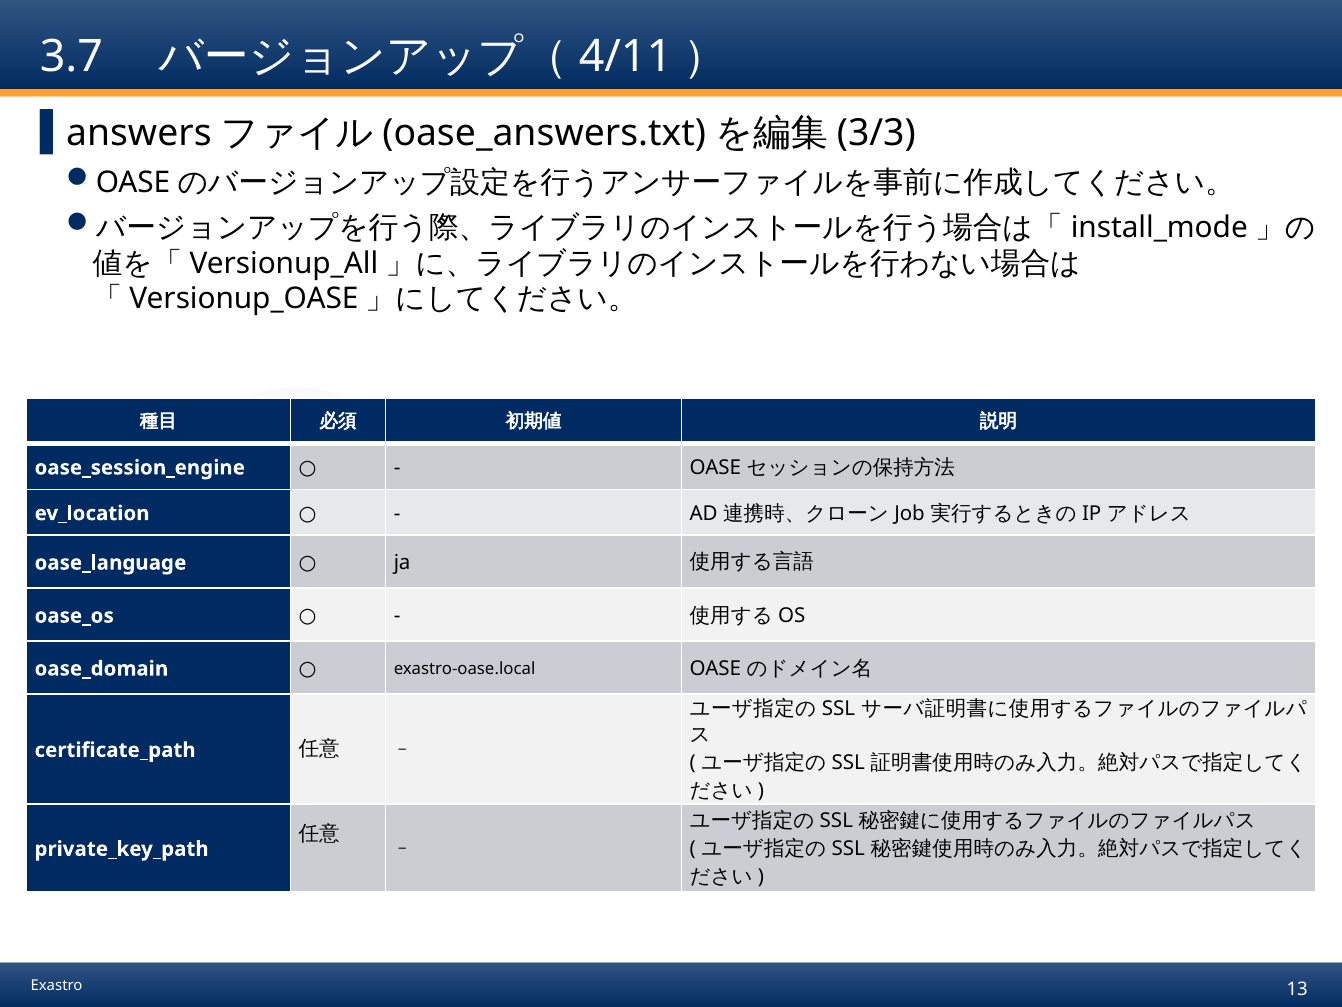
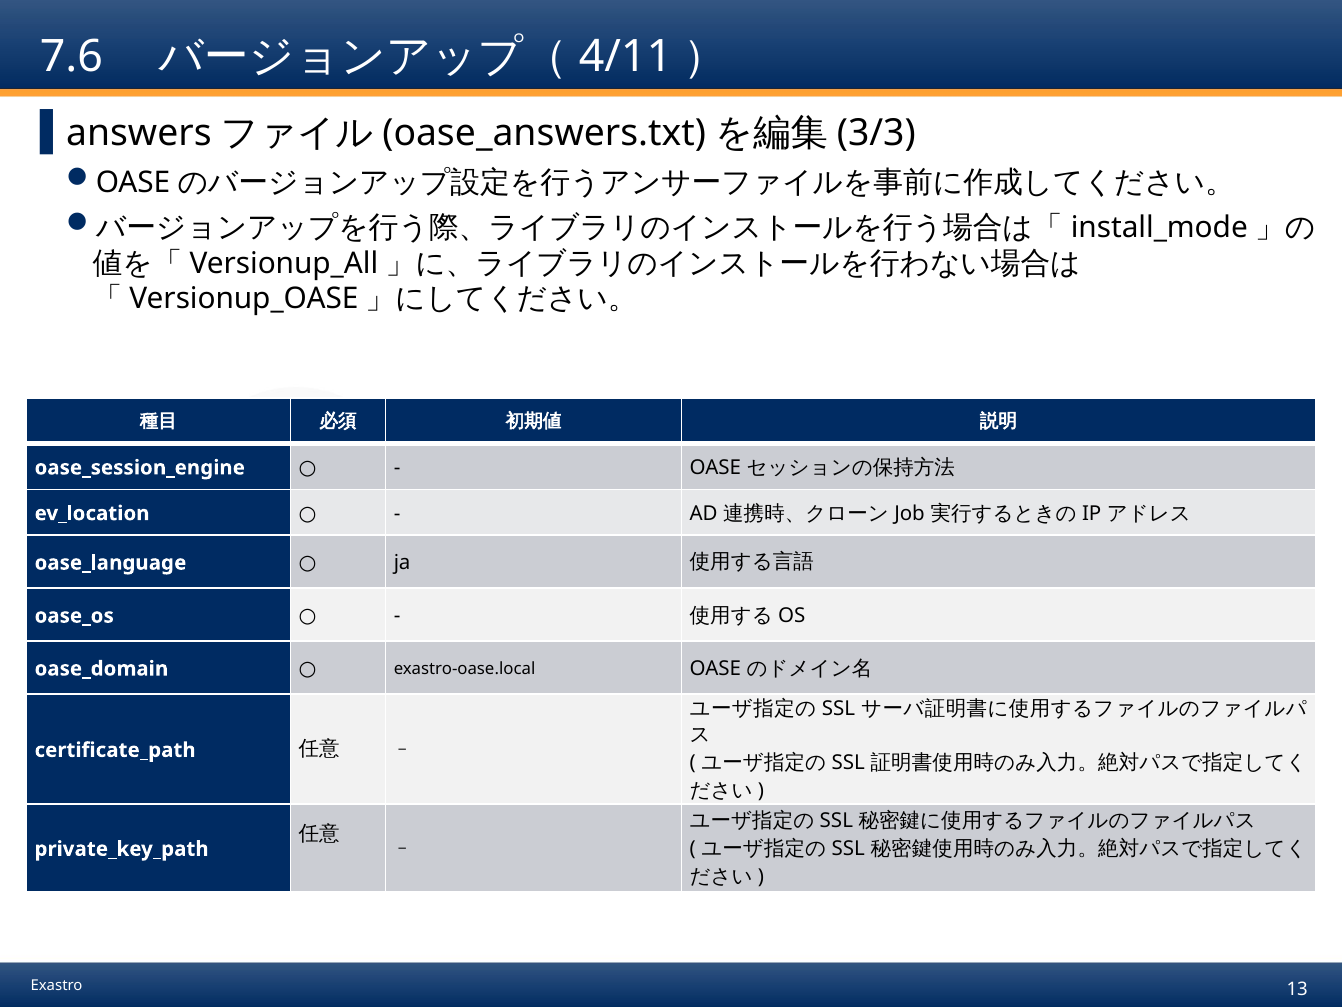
3.7: 3.7 -> 7.6 (71, 57)
